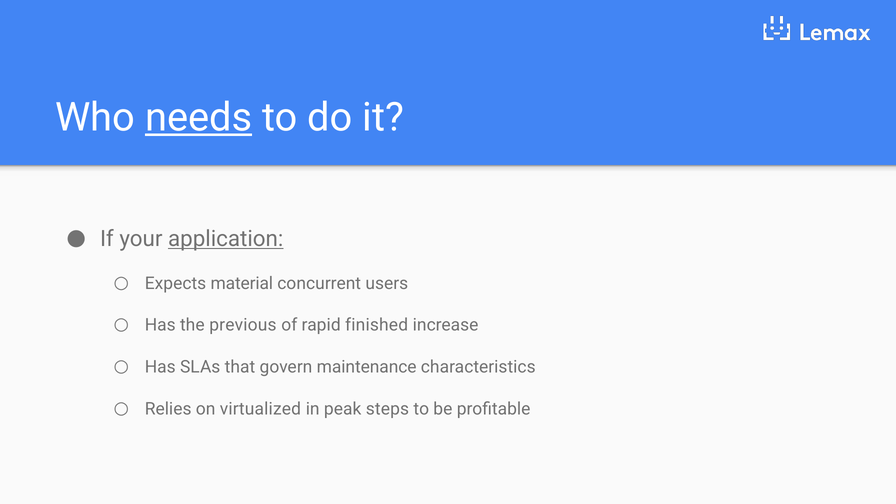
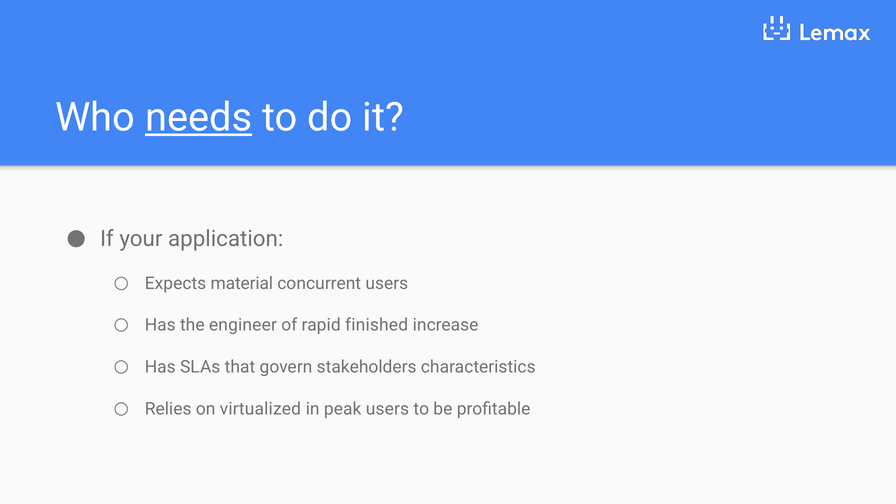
application underline: present -> none (226, 239)
previous: previous -> engineer (243, 325)
maintenance: maintenance -> stakeholders (367, 367)
peak steps: steps -> users (387, 409)
